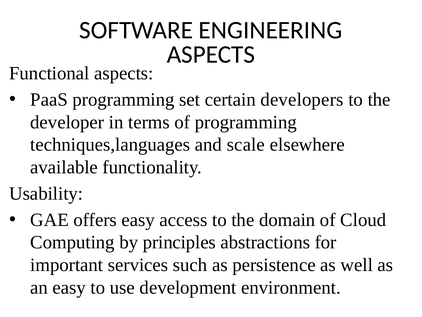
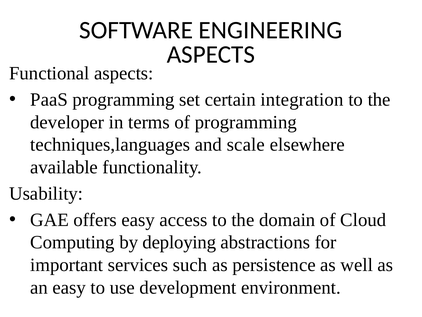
developers: developers -> integration (302, 99)
principles: principles -> deploying (179, 242)
